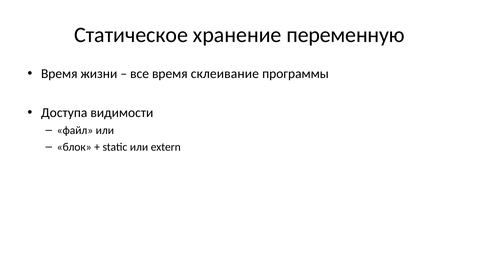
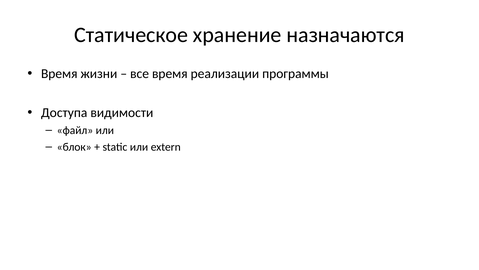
переменную: переменную -> назначаются (346, 35)
склеивание: склеивание -> реализации (225, 74)
